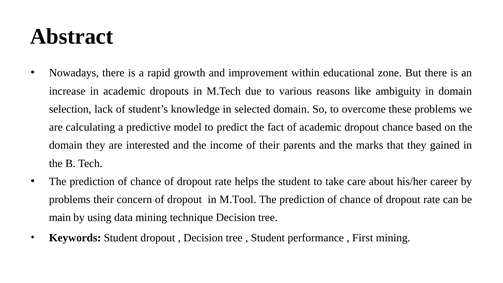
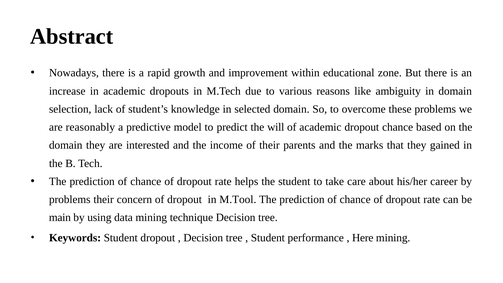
calculating: calculating -> reasonably (90, 127)
fact: fact -> will (276, 127)
First: First -> Here (363, 238)
